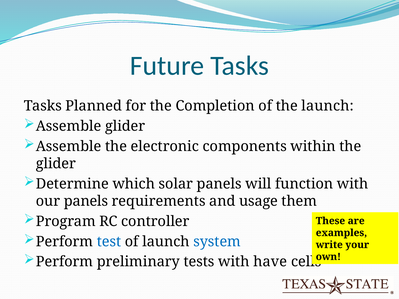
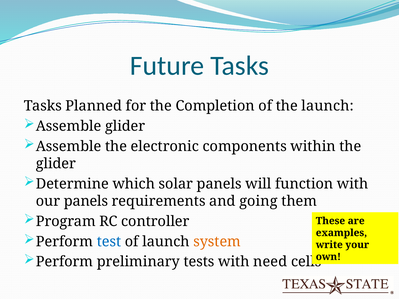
usage: usage -> going (258, 201)
system colour: blue -> orange (217, 242)
have: have -> need (270, 262)
